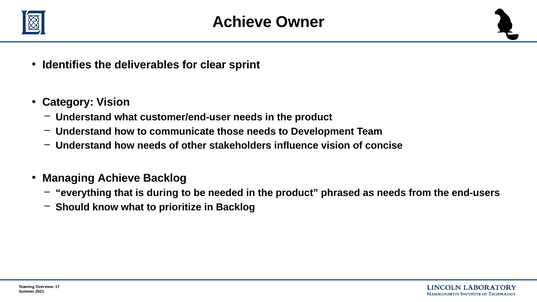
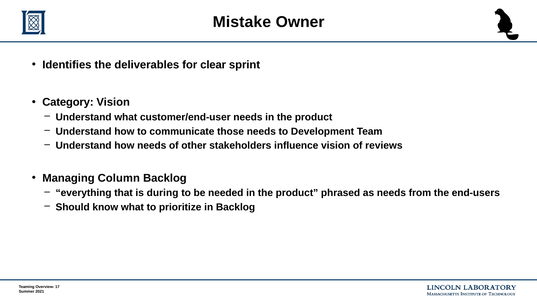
Achieve: Achieve -> Mistake (242, 22)
concise: concise -> reviews (384, 146)
Managing Achieve: Achieve -> Column (119, 178)
